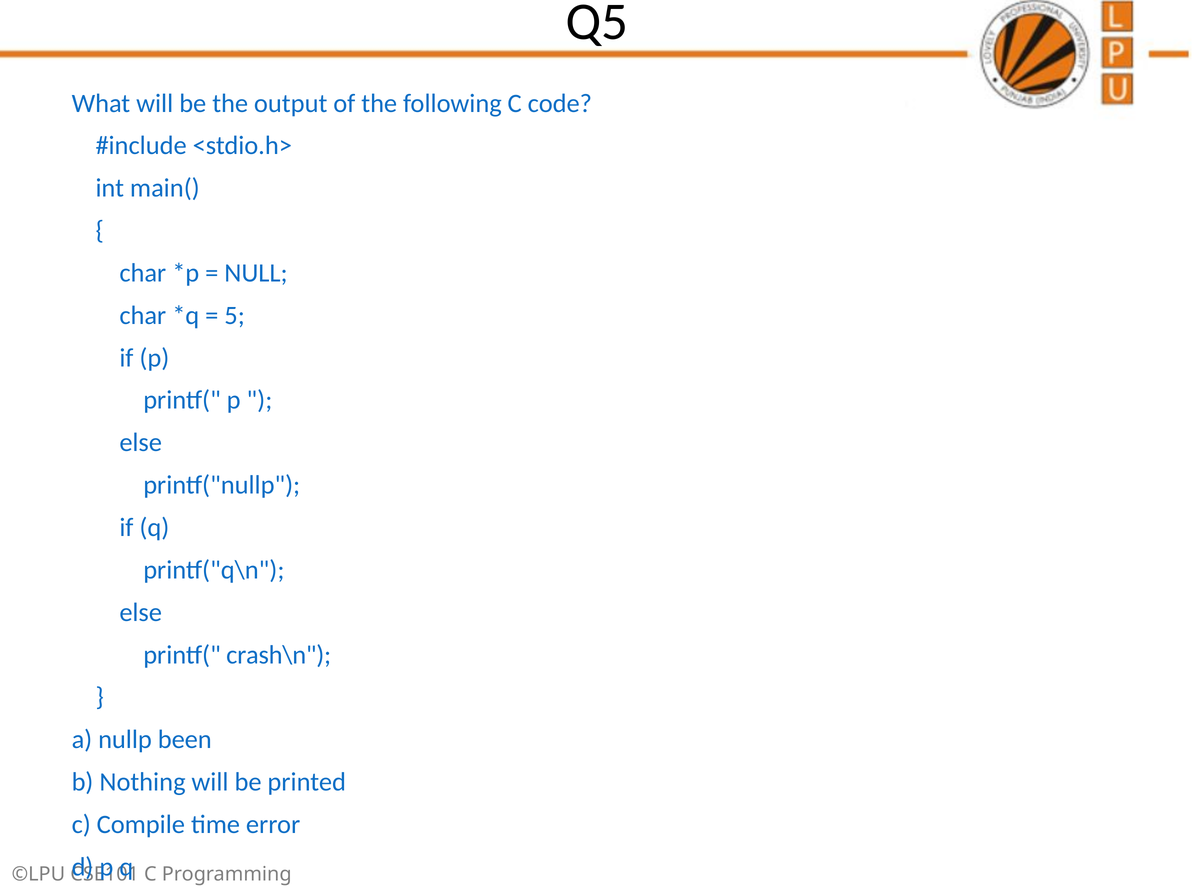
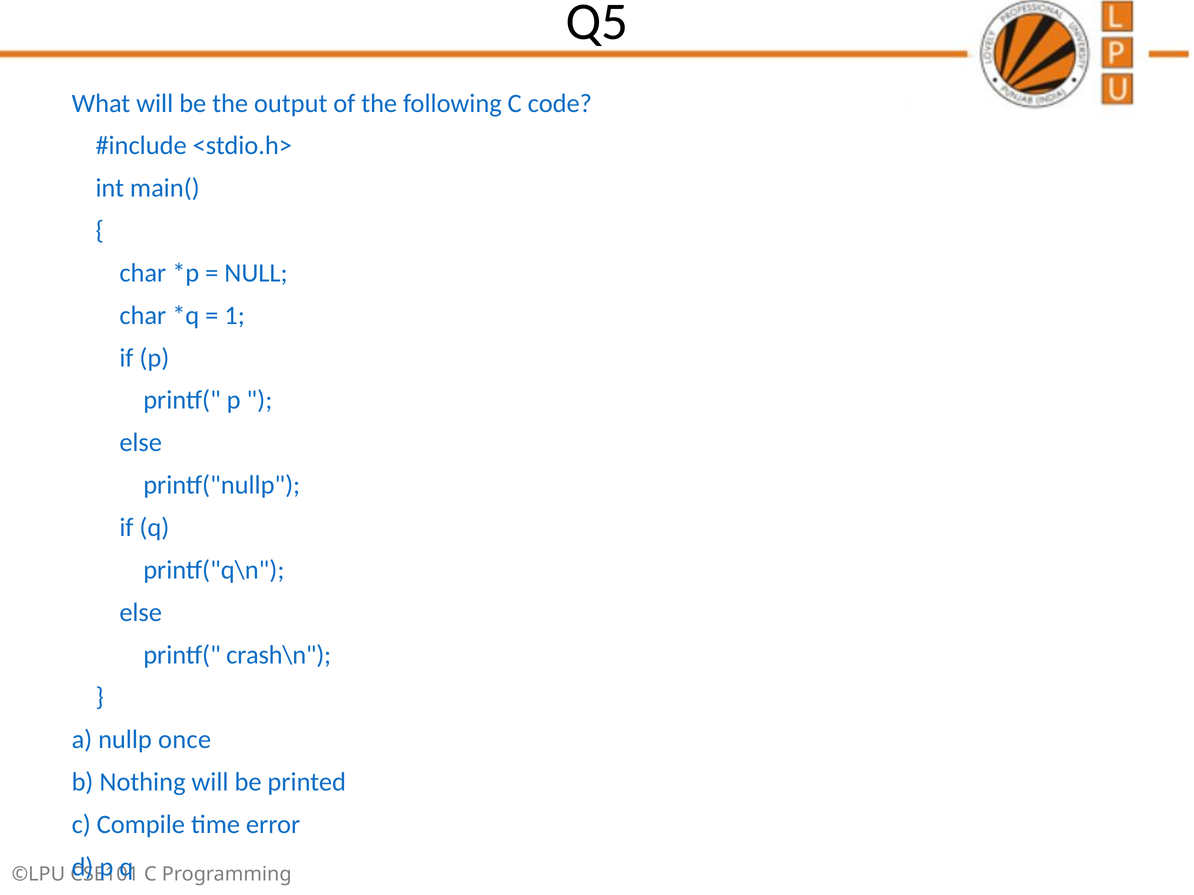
5: 5 -> 1 (235, 316)
been: been -> once (185, 740)
